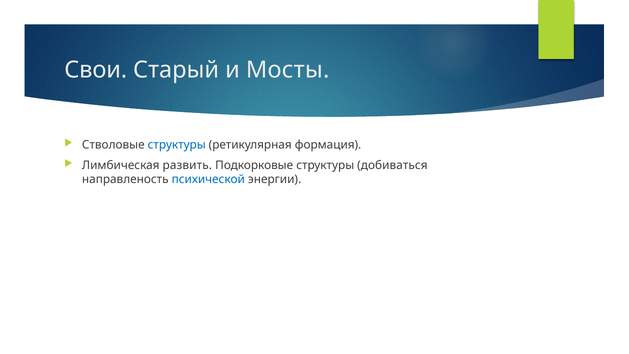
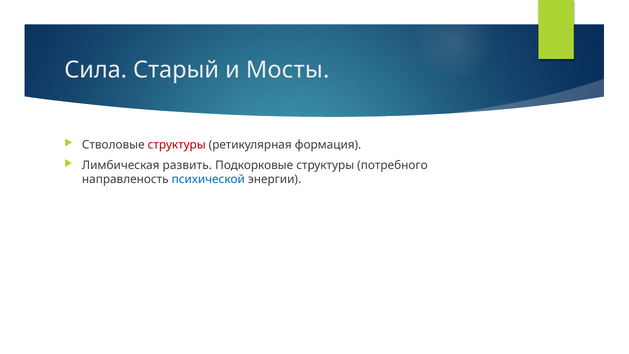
Свои: Свои -> Сила (96, 70)
структуры colour: blue -> red (177, 145)
добиваться: добиваться -> потребного (392, 165)
